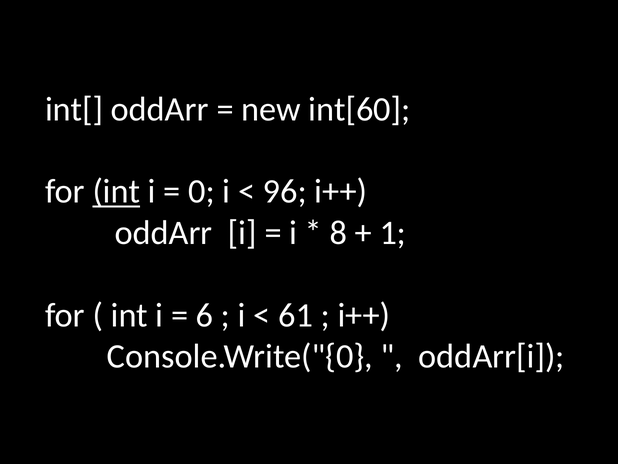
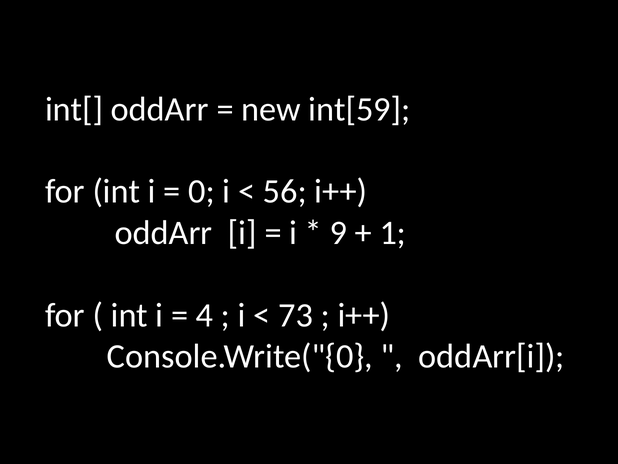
int[60: int[60 -> int[59 (359, 109)
int underline: present -> none (116, 191)
96: 96 -> 56 (285, 191)
8: 8 -> 9 (338, 233)
6: 6 -> 4 (205, 315)
61: 61 -> 73 (296, 315)
